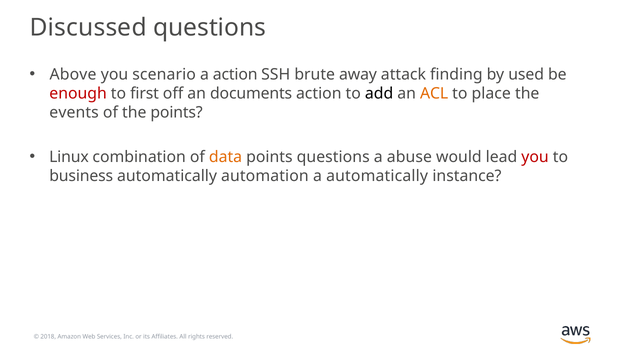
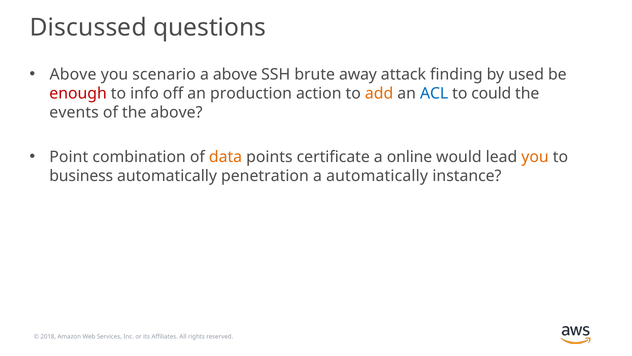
a action: action -> above (235, 74)
first: first -> info (145, 93)
documents: documents -> production (251, 93)
add colour: black -> orange (379, 93)
ACL colour: orange -> blue (434, 93)
place: place -> could (491, 93)
the points: points -> above (176, 112)
Linux: Linux -> Point (69, 157)
points questions: questions -> certificate (333, 157)
abuse: abuse -> online (410, 157)
you colour: red -> orange (535, 157)
automation: automation -> penetration (265, 176)
